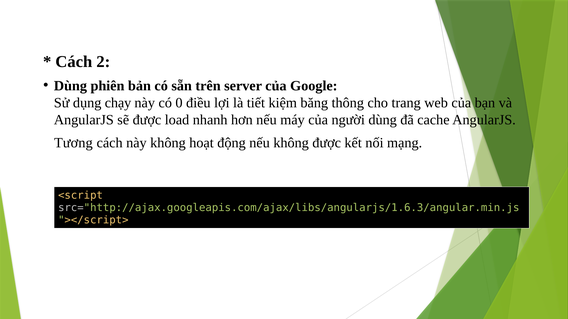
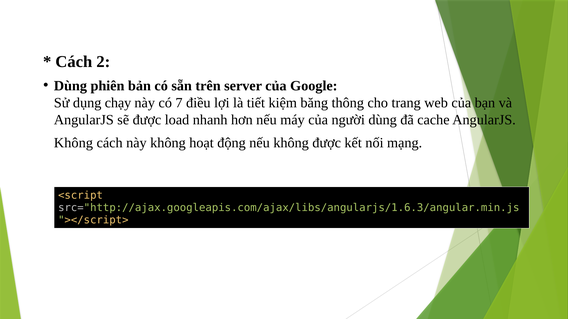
0: 0 -> 7 (179, 103)
Tương: Tương -> Không (73, 143)
